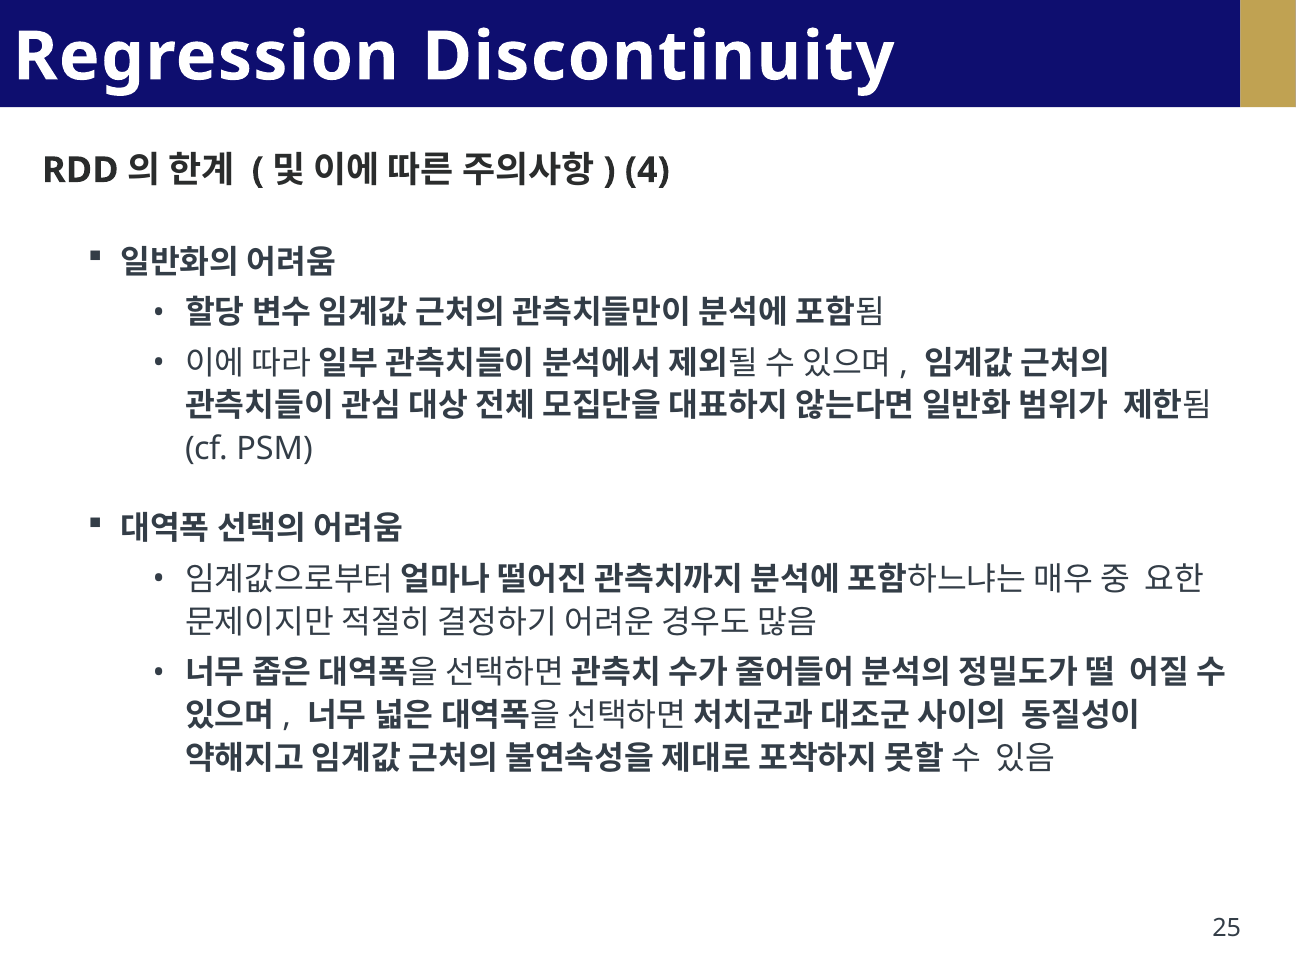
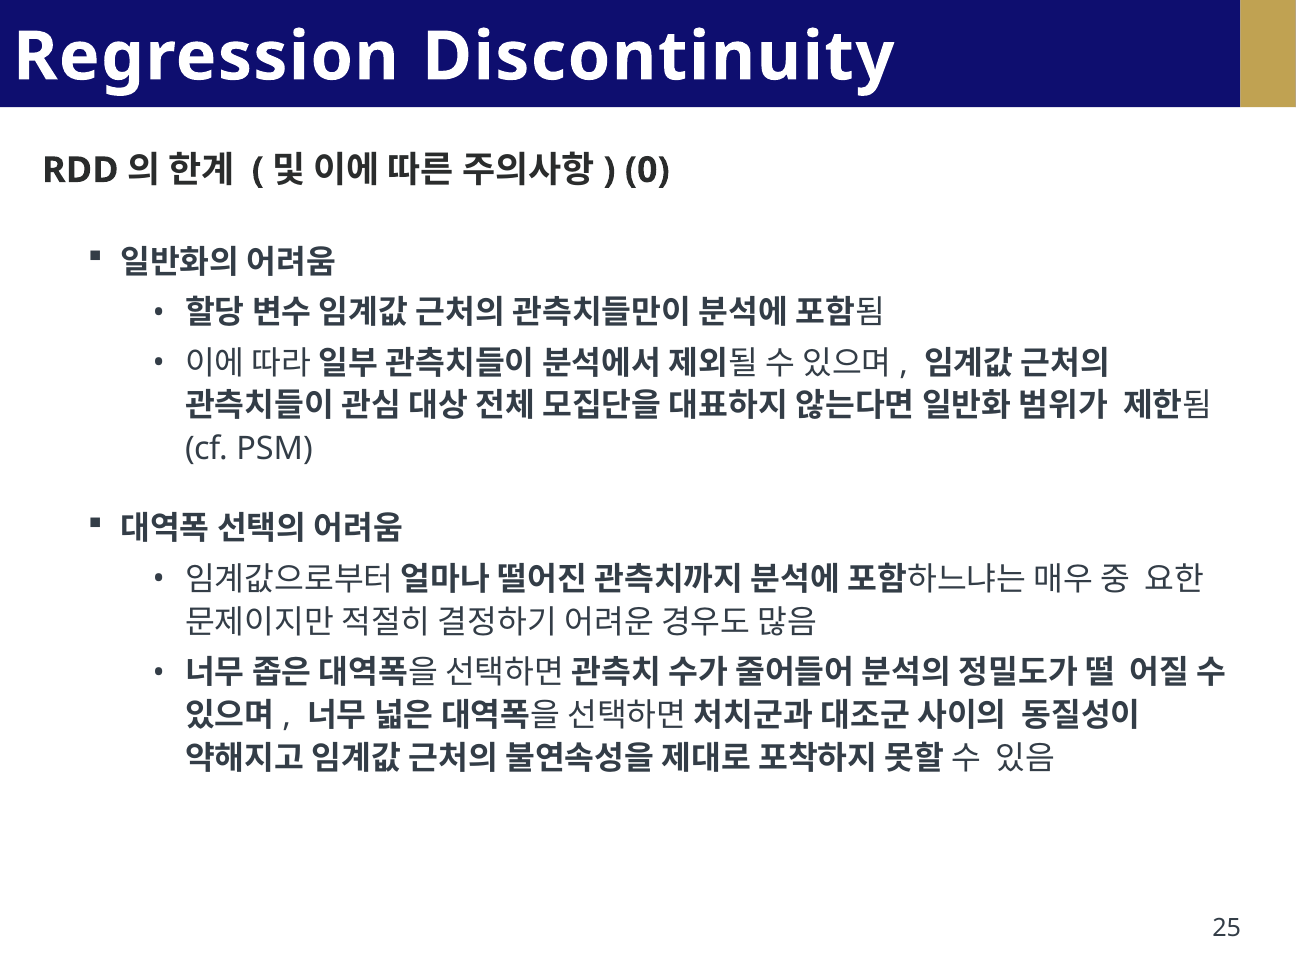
4: 4 -> 0 (647, 170)
